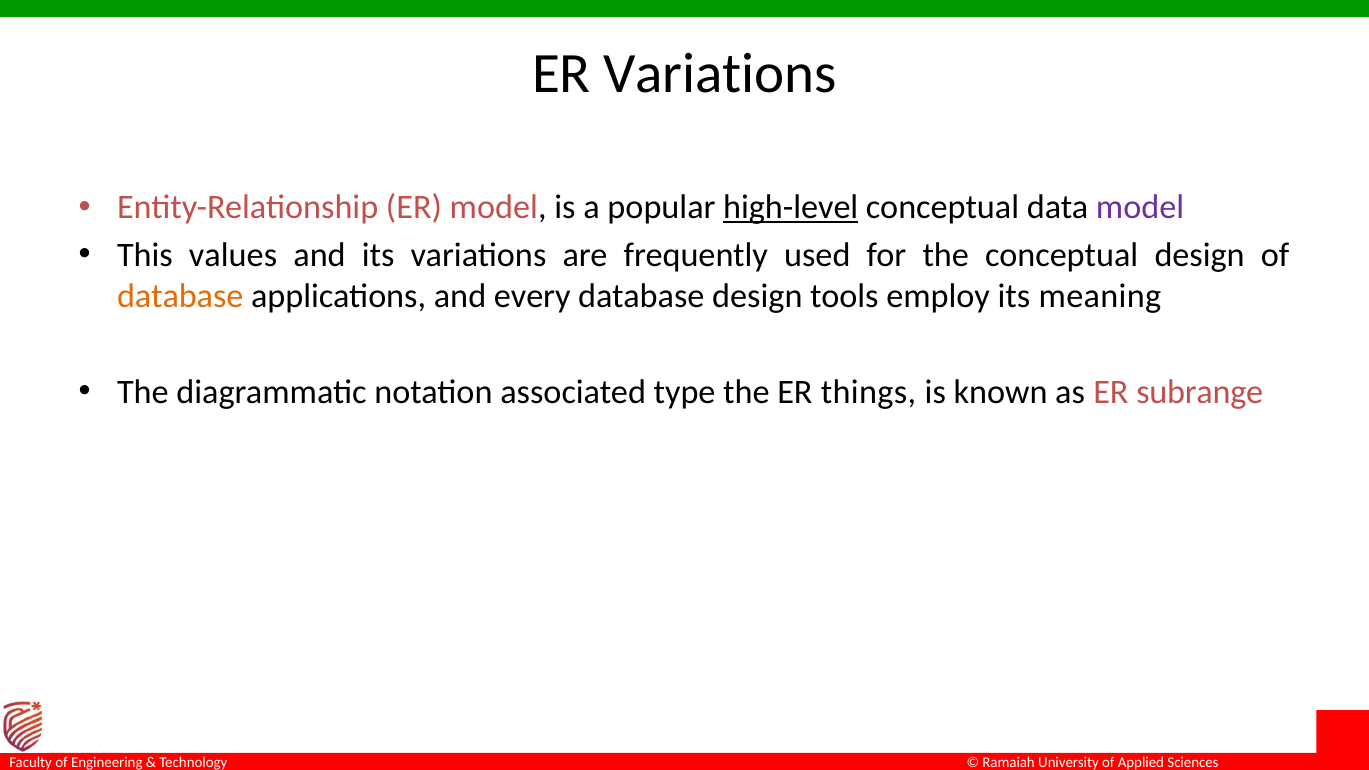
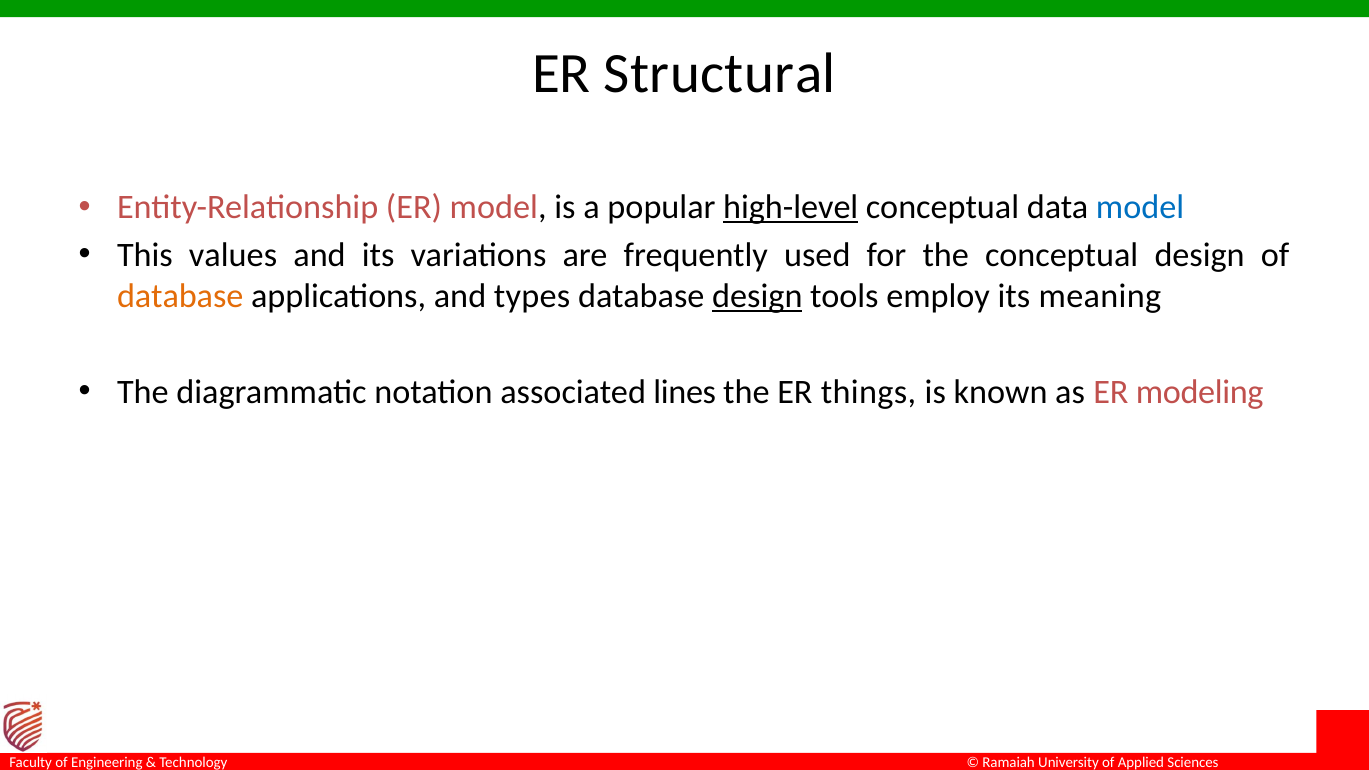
ER Variations: Variations -> Structural (720, 74)
model colour: purple -> blue (1140, 208)
every: every -> types (532, 297)
design underline: none -> present (757, 297)
type: type -> lines (685, 392)
subrange: subrange -> modeling (1200, 392)
